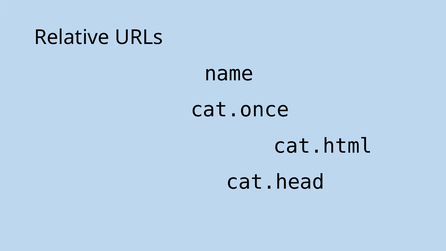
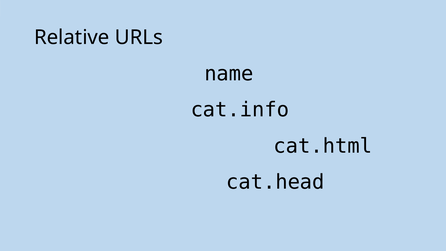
cat.once: cat.once -> cat.info (240, 110)
